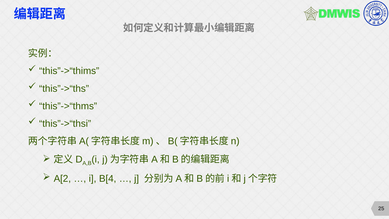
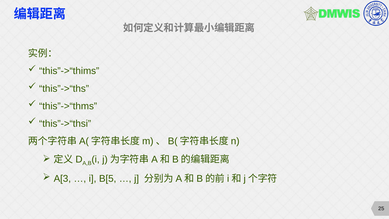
A[2: A[2 -> A[3 (62, 178)
B[4: B[4 -> B[5 (108, 178)
